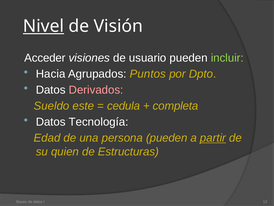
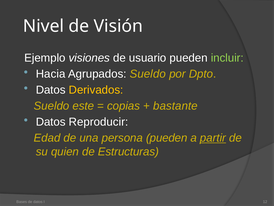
Nivel underline: present -> none (43, 26)
Acceder: Acceder -> Ejemplo (45, 58)
Agrupados Puntos: Puntos -> Sueldo (148, 74)
Derivados colour: pink -> yellow (96, 90)
cedula: cedula -> copias (124, 106)
completa: completa -> bastante (175, 106)
Tecnología: Tecnología -> Reproducir (99, 122)
